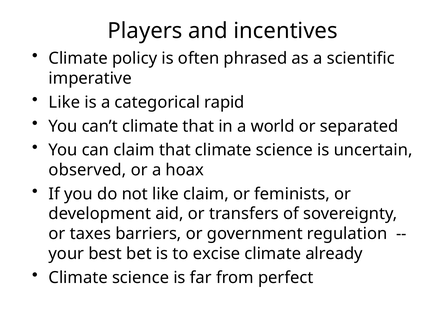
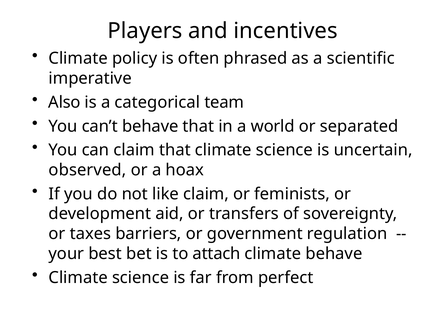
Like: Like -> Also (64, 102)
rapid: rapid -> team (224, 102)
can’t climate: climate -> behave (150, 126)
excise: excise -> attach (217, 253)
climate already: already -> behave (334, 253)
